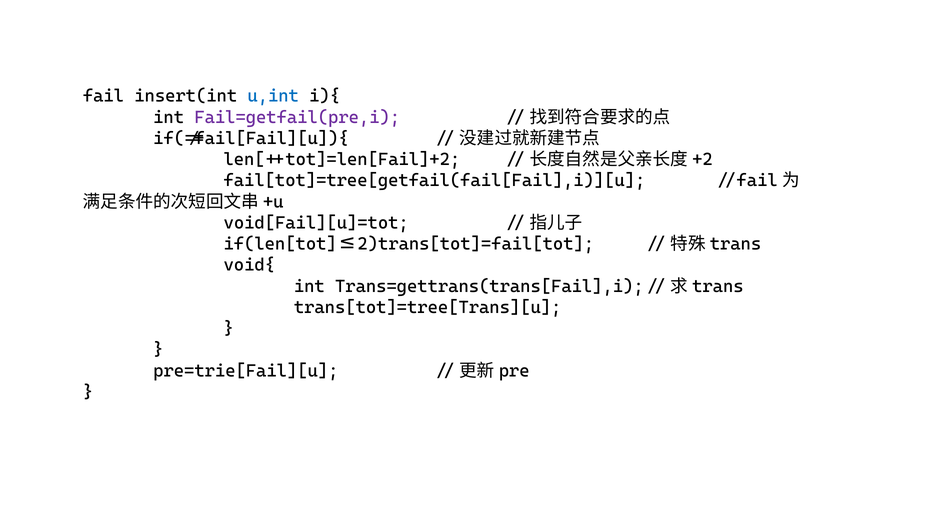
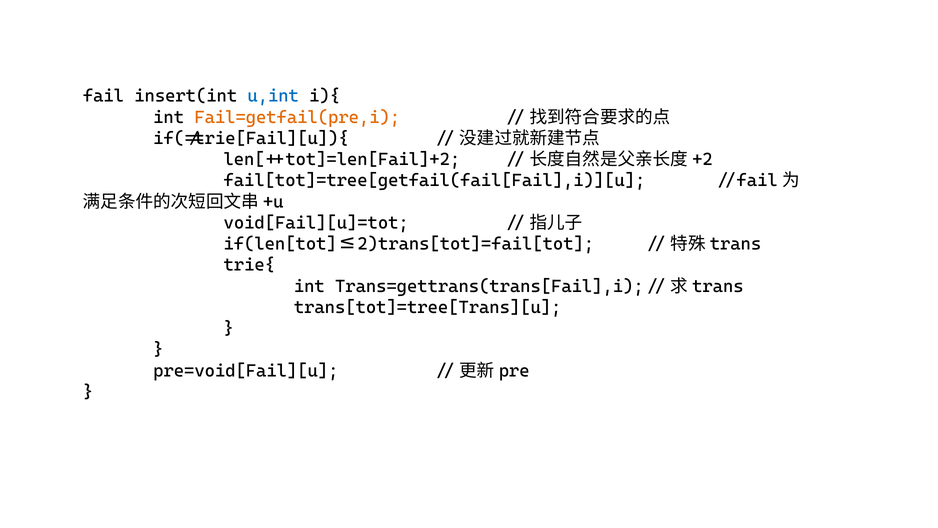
Fail=getfail(pre,i colour: purple -> orange (297, 117)
if(!fail[Fail][u]){: if(!fail[Fail][u]){ -> if(!trie[Fail][u]){ (251, 138)
void{: void{ -> trie{ (249, 265)
pre=trie[Fail][u: pre=trie[Fail][u -> pre=void[Fail][u (246, 370)
